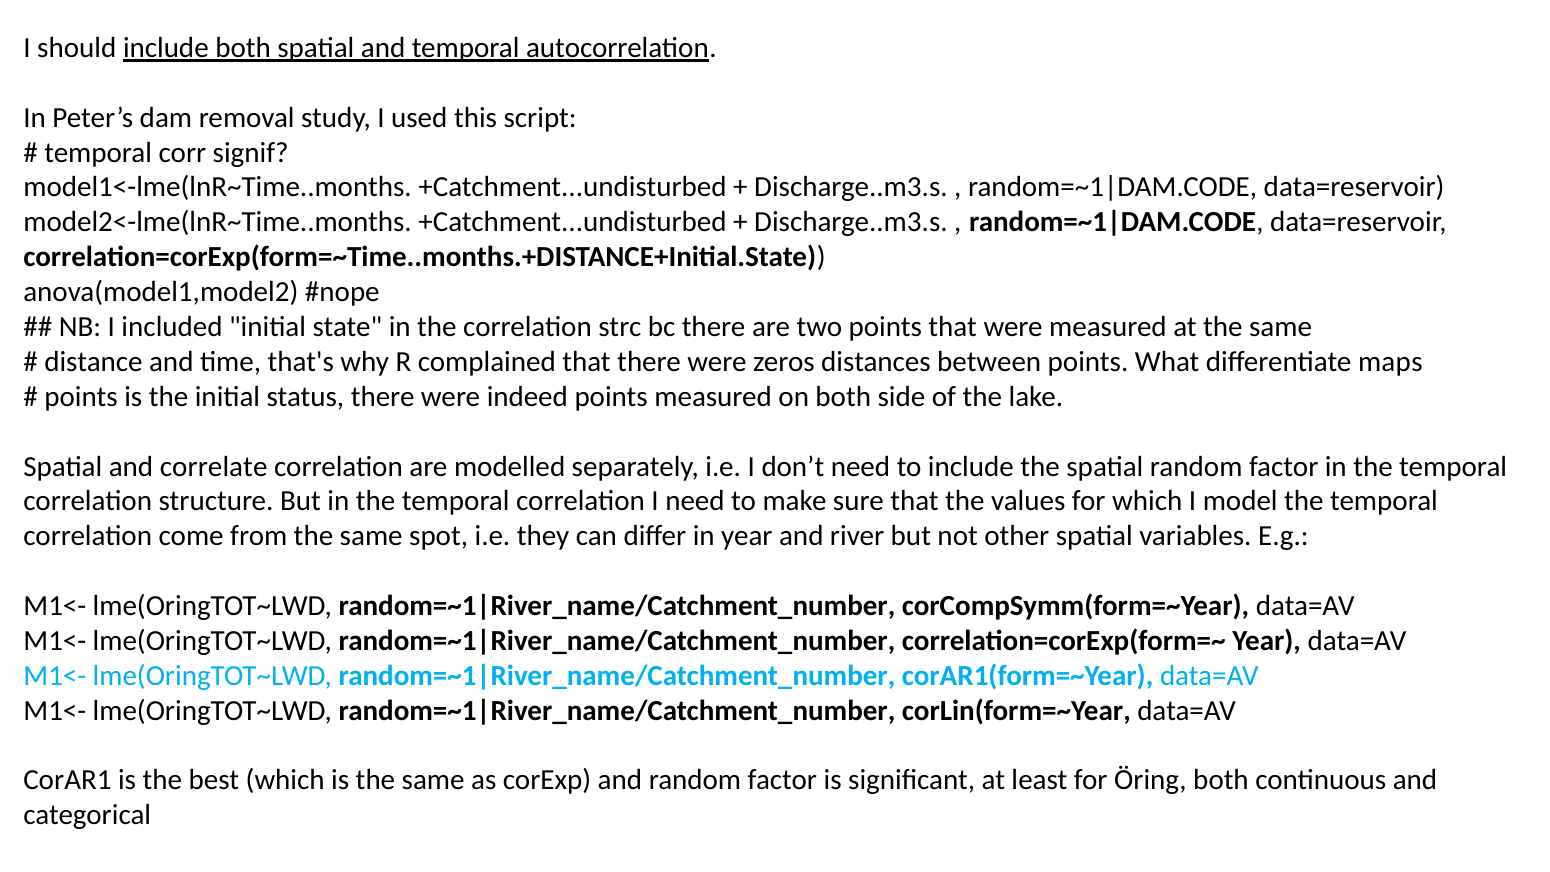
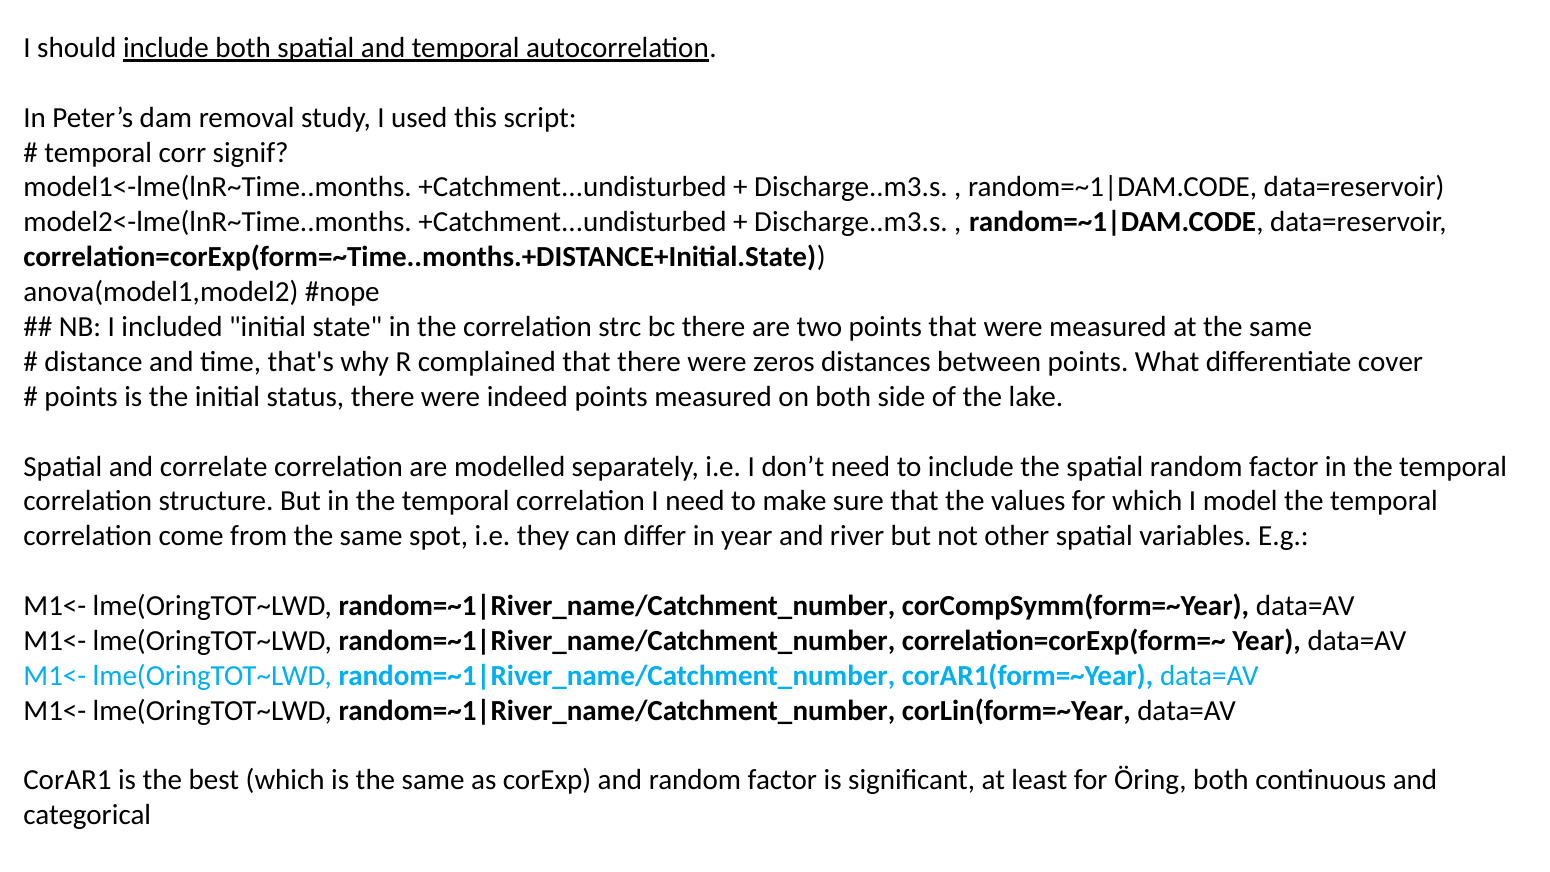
maps: maps -> cover (1390, 362)
